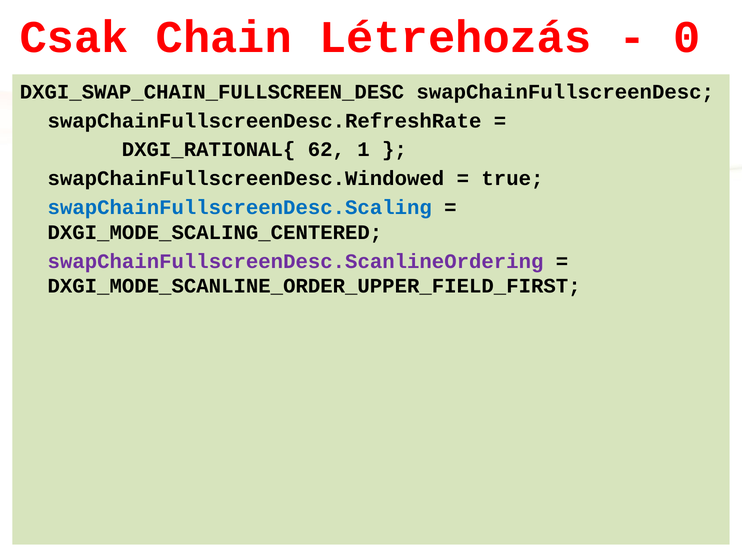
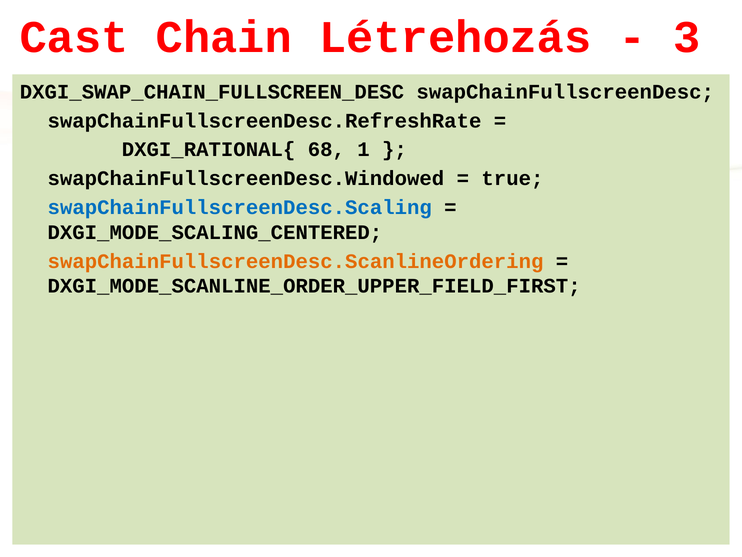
Csak: Csak -> Cast (74, 37)
0: 0 -> 3 (687, 37)
62: 62 -> 68 (326, 150)
swapChainFullscreenDesc.ScanlineOrdering colour: purple -> orange (296, 261)
